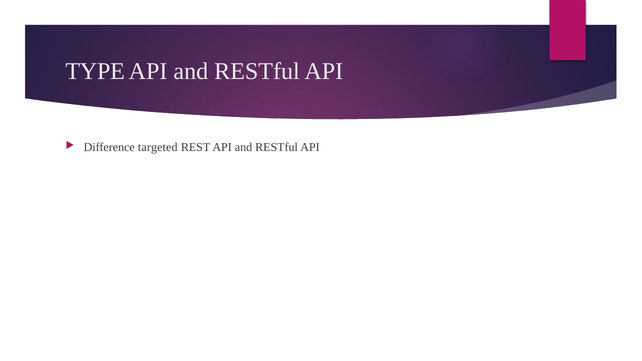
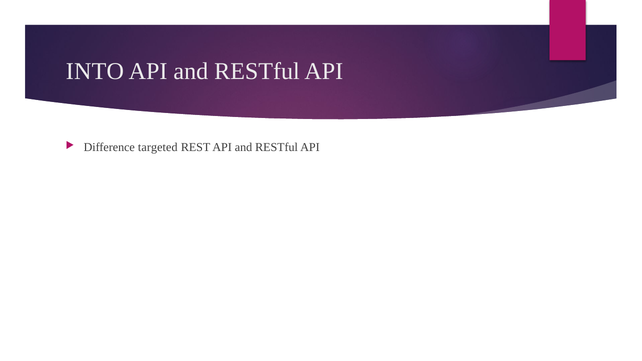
TYPE: TYPE -> INTO (95, 72)
